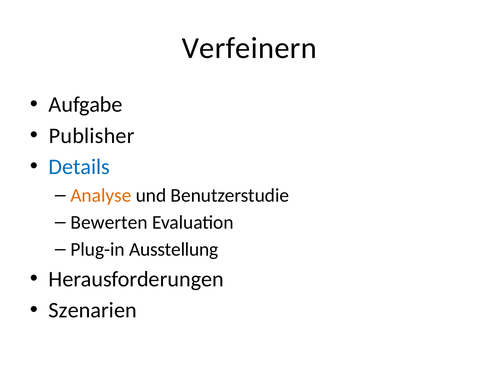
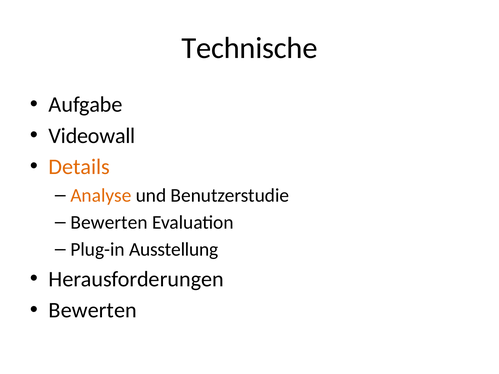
Verfeinern: Verfeinern -> Technische (249, 48)
Publisher: Publisher -> Videowall (92, 136)
Details colour: blue -> orange (79, 167)
Szenarien: Szenarien -> Bewerten (93, 310)
